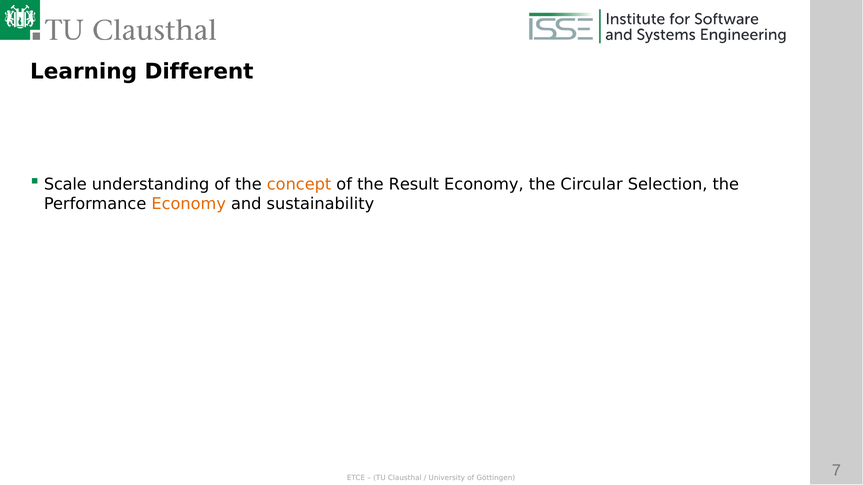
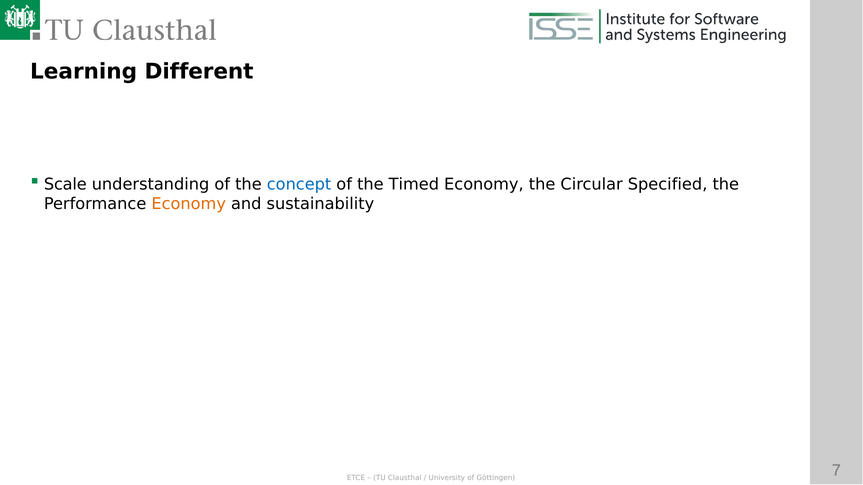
concept colour: orange -> blue (299, 184)
Result: Result -> Timed (414, 184)
Selection: Selection -> Specified (668, 184)
